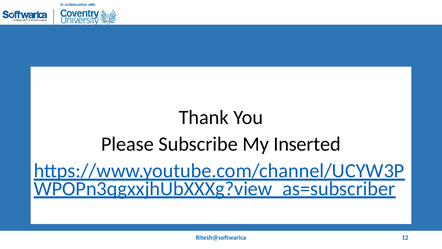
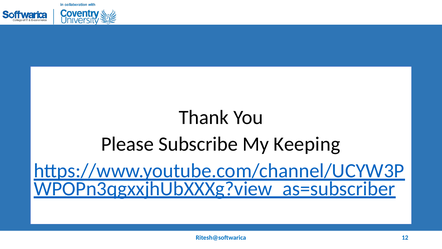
Inserted: Inserted -> Keeping (307, 144)
